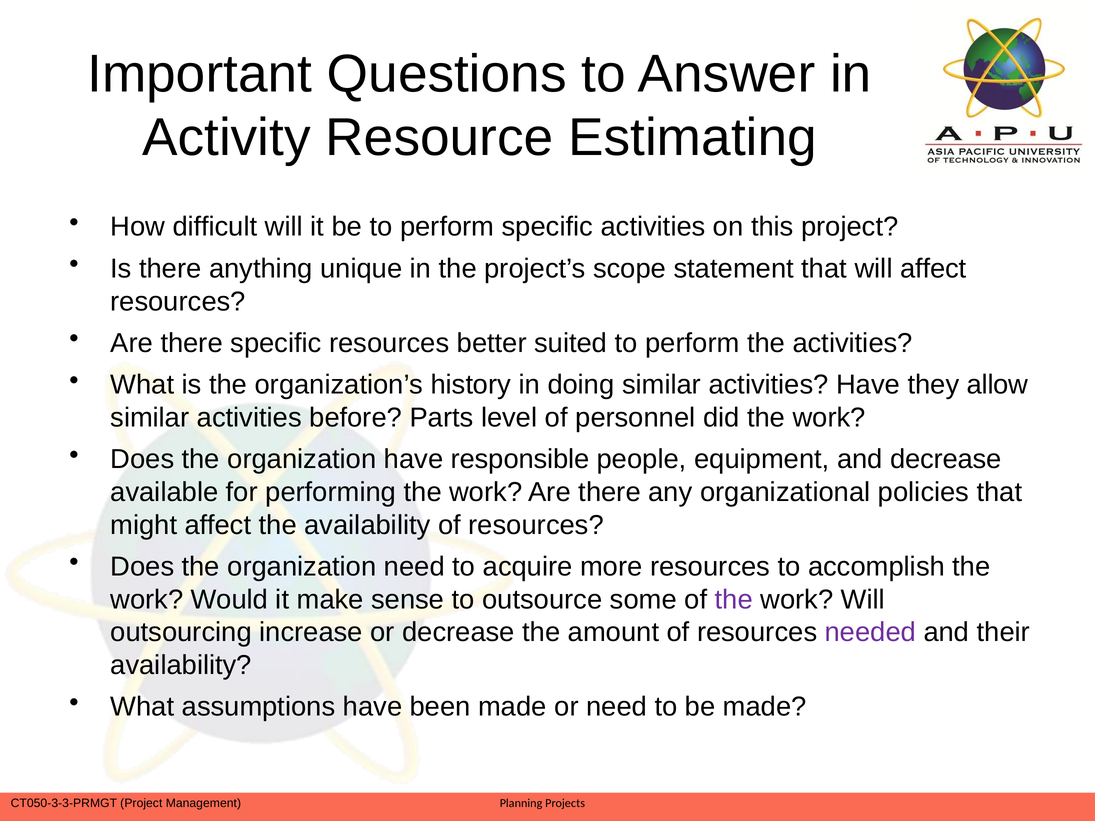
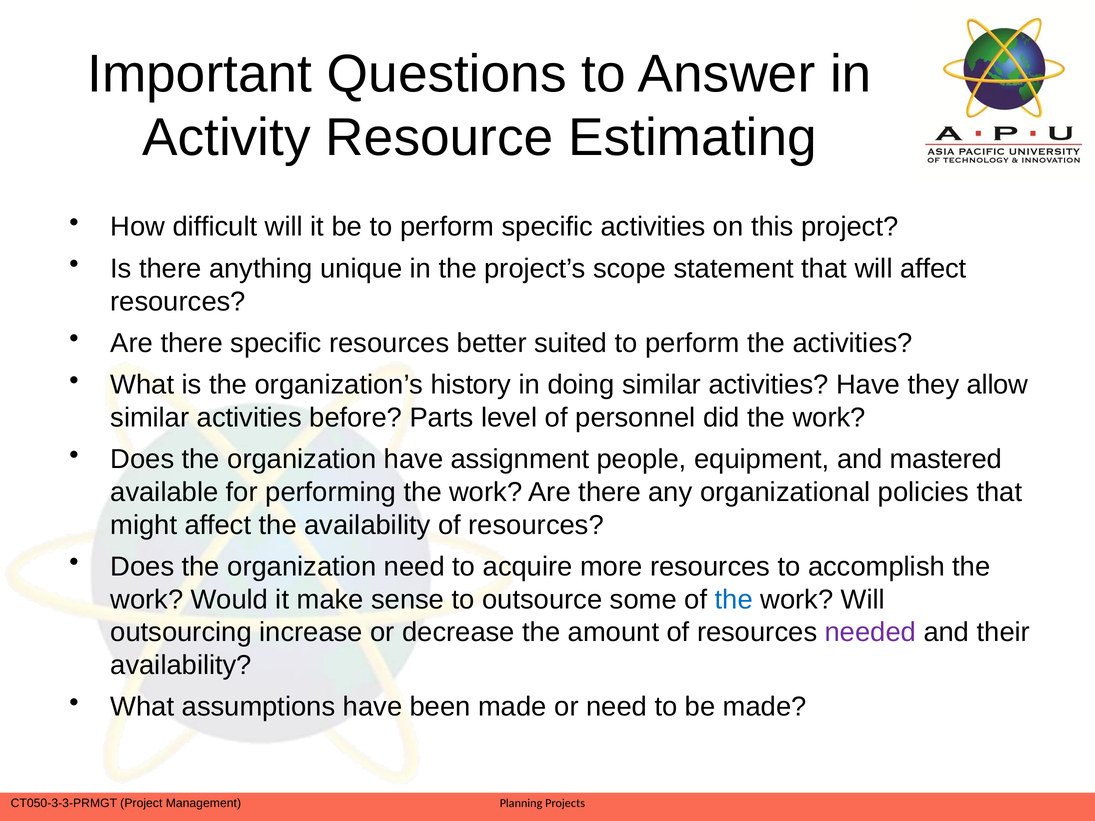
responsible: responsible -> assignment (520, 459)
and decrease: decrease -> mastered (946, 459)
the colour: purple -> blue (734, 600)
